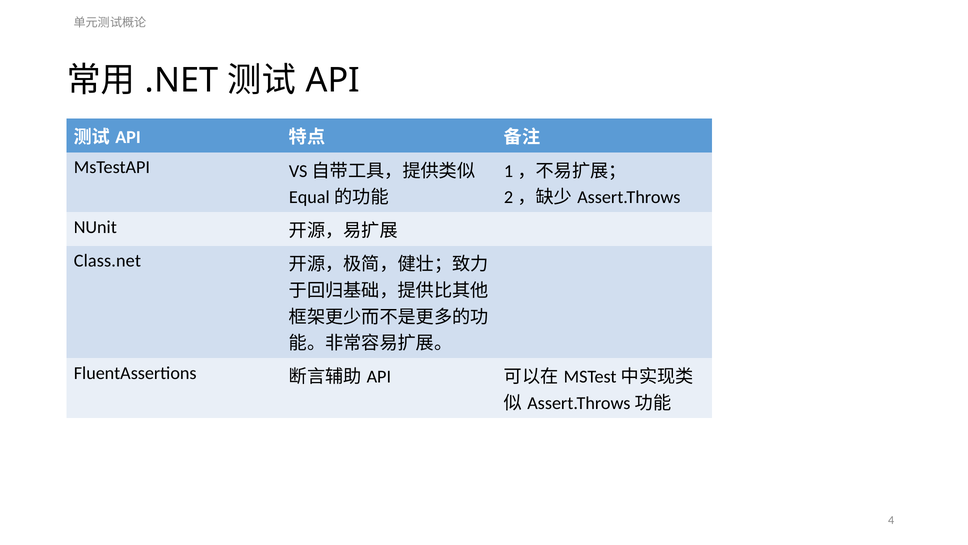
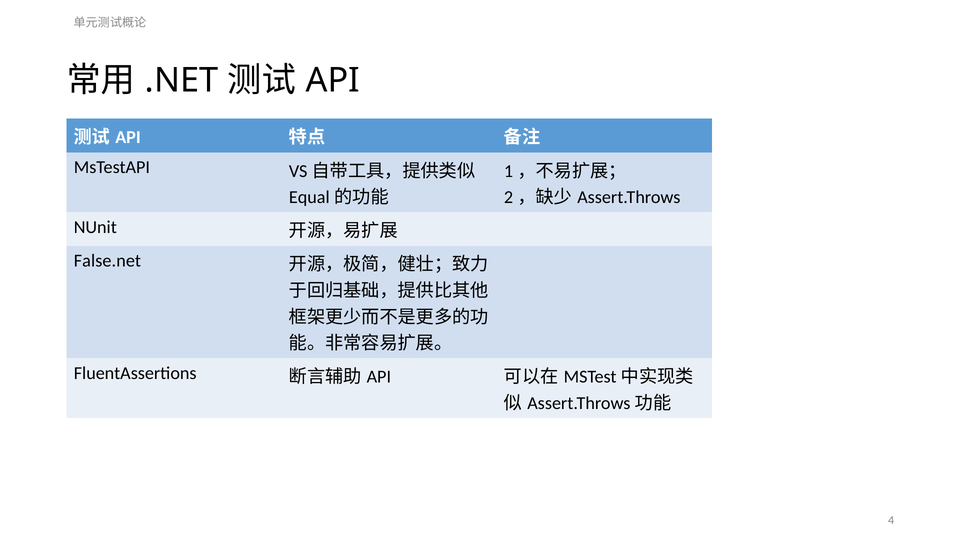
Class.net: Class.net -> False.net (107, 260)
